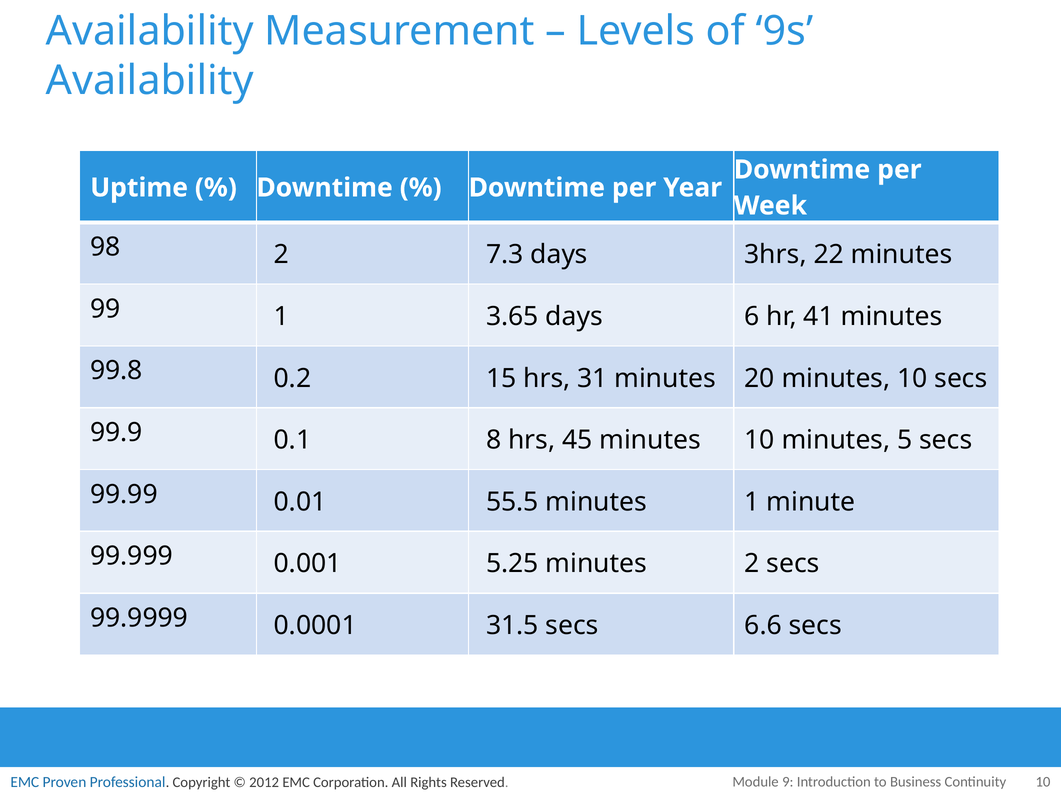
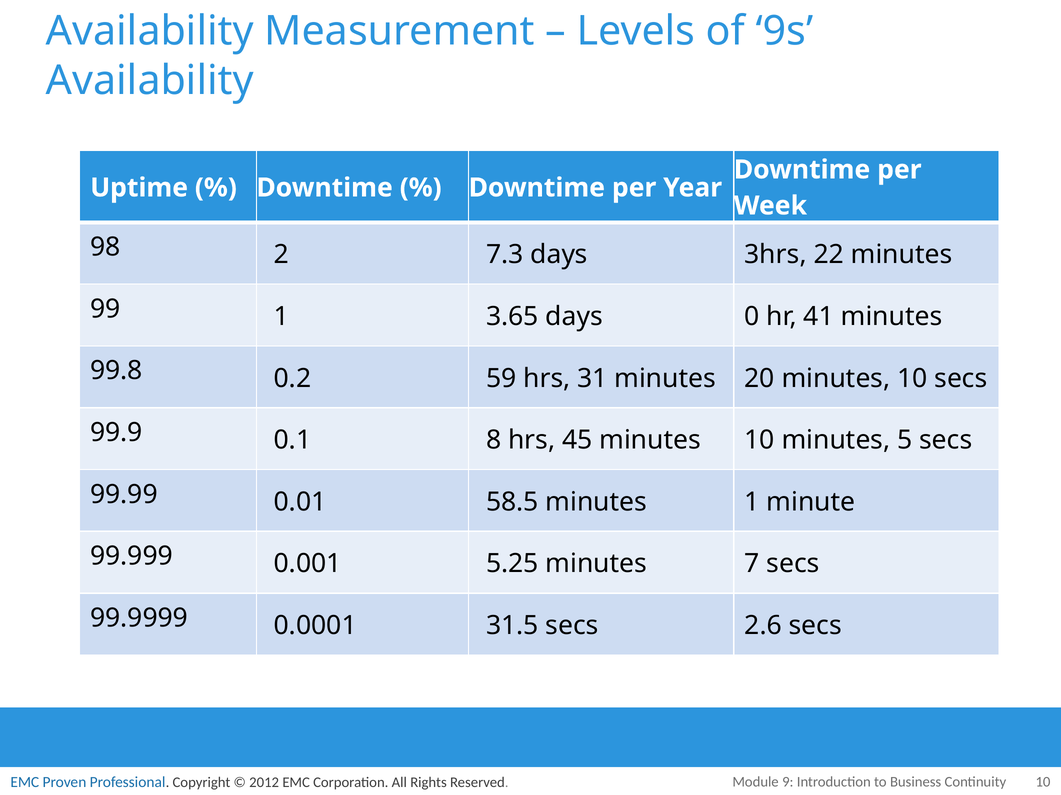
6: 6 -> 0 (752, 317)
15: 15 -> 59 (501, 379)
55.5: 55.5 -> 58.5 (512, 502)
minutes 2: 2 -> 7 (752, 564)
6.6: 6.6 -> 2.6 (763, 626)
